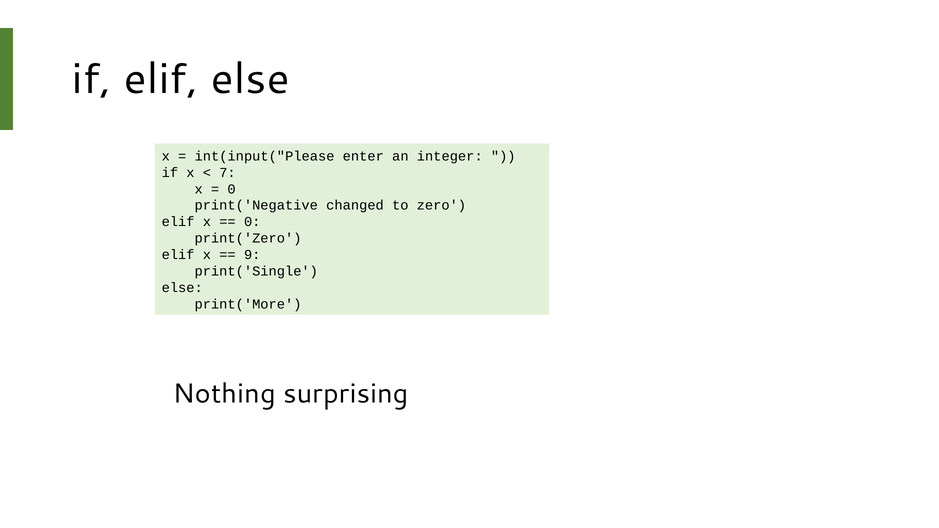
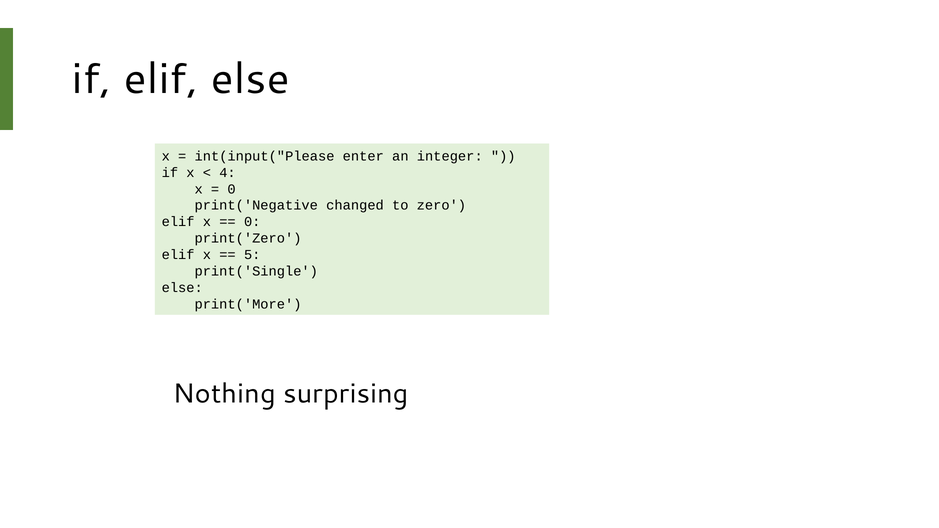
7: 7 -> 4 (227, 173)
9: 9 -> 5 (252, 255)
